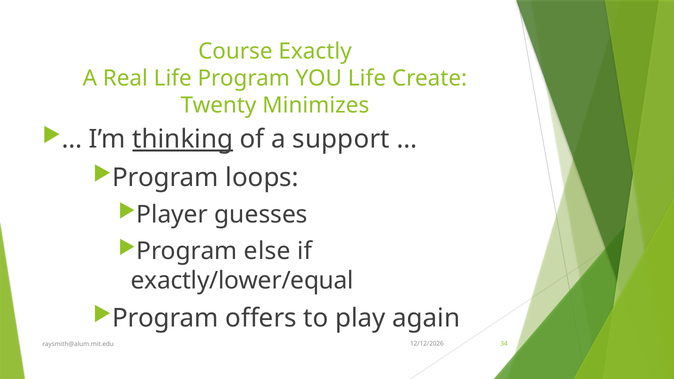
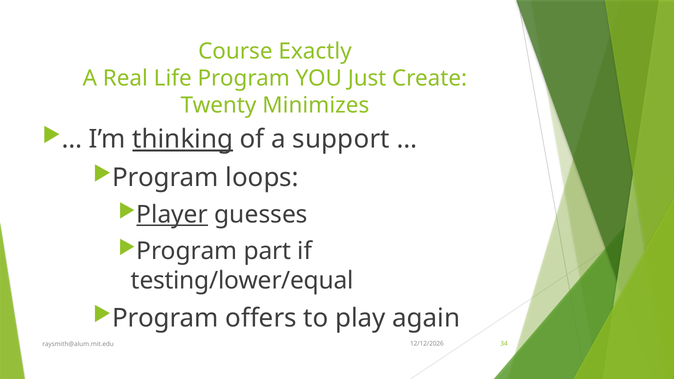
YOU Life: Life -> Just (367, 78)
Player underline: none -> present (172, 215)
else: else -> part (267, 251)
exactly/lower/equal: exactly/lower/equal -> testing/lower/equal (242, 281)
